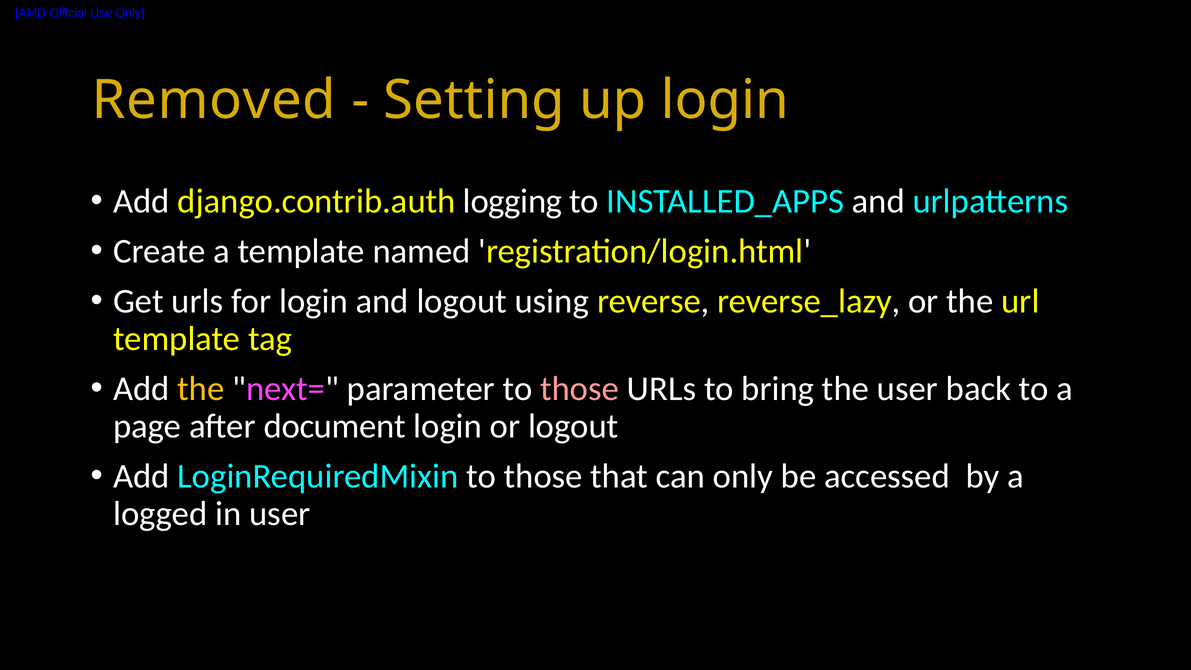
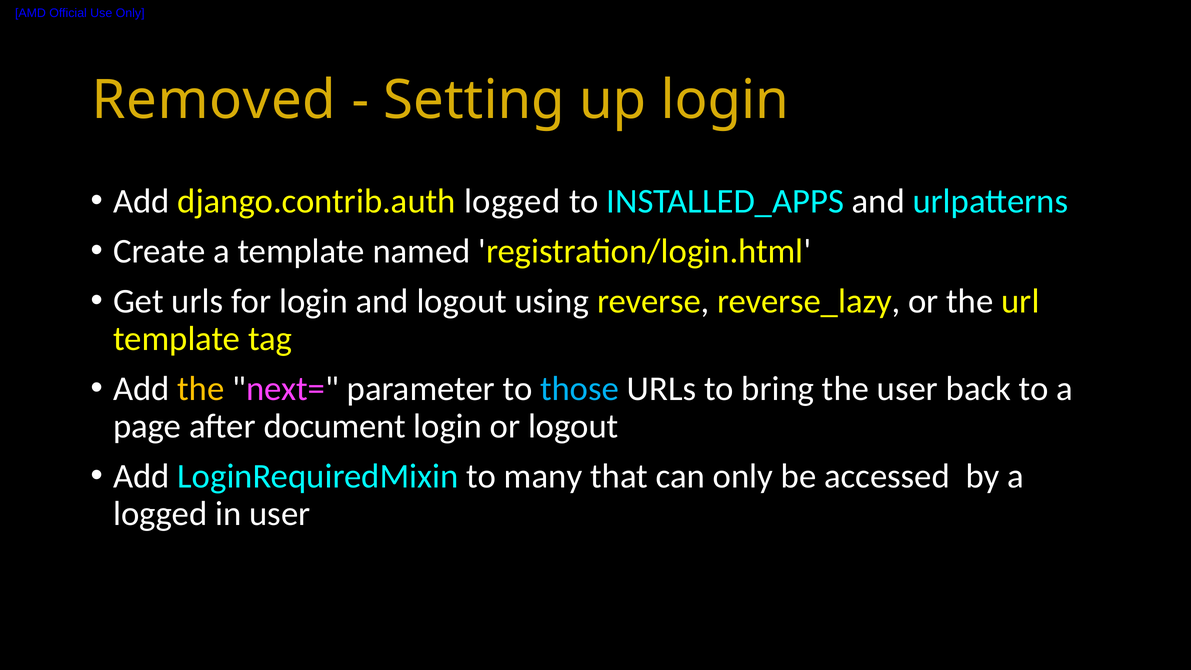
django.contrib.auth logging: logging -> logged (512, 201)
those colour: pink -> light blue (580, 389)
LoginRequiredMixin to those: those -> many (543, 476)
